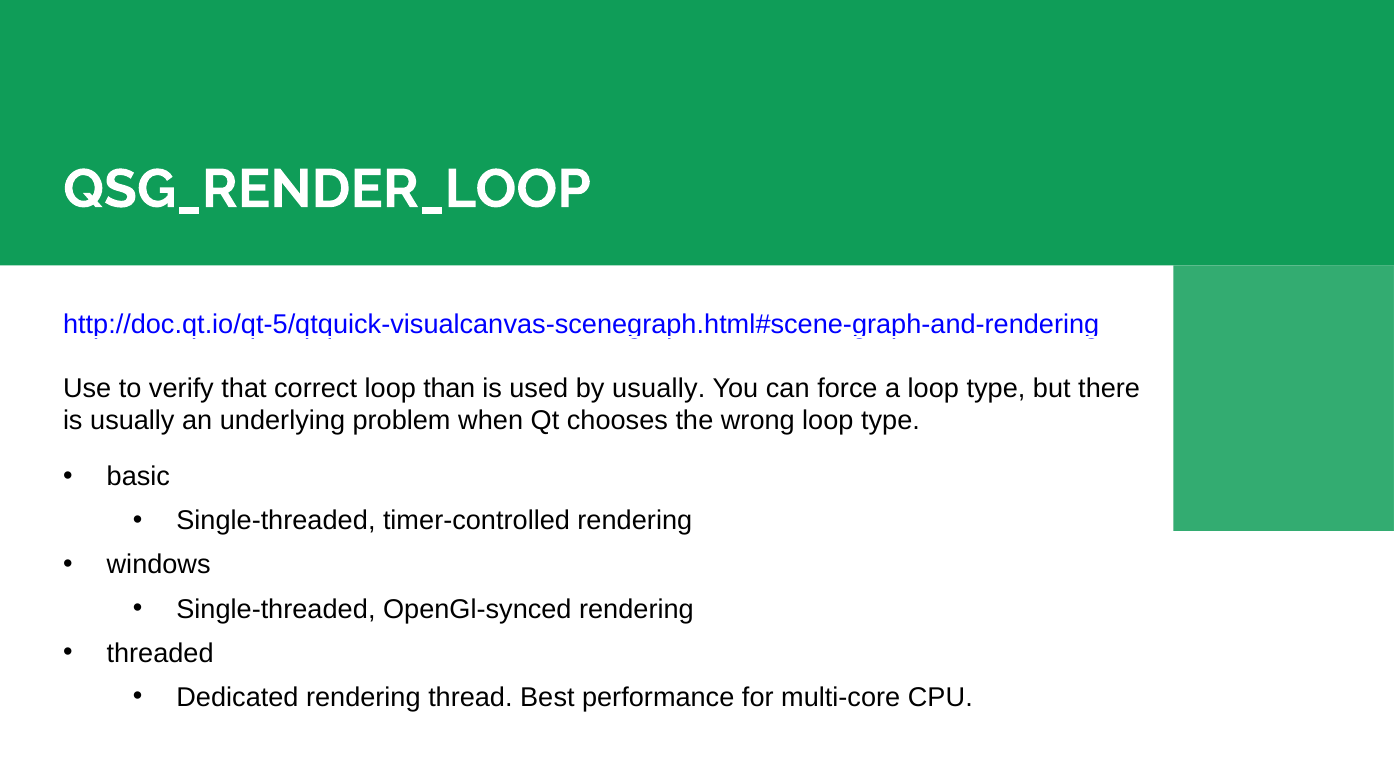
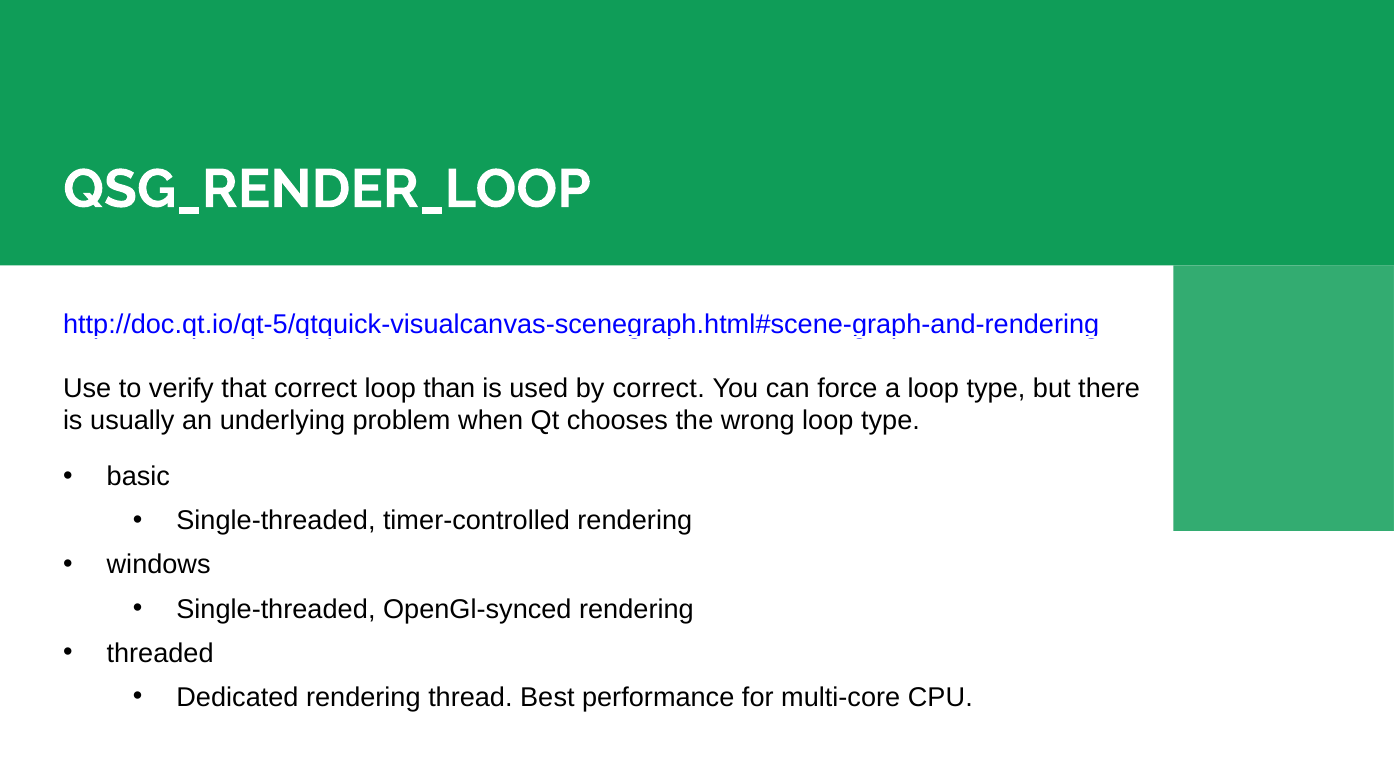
by usually: usually -> correct (659, 388)
